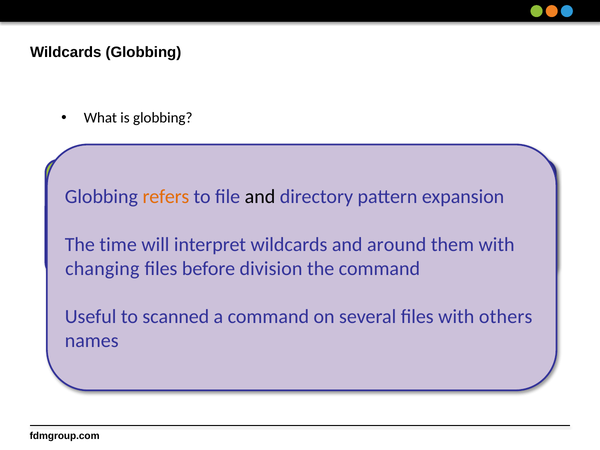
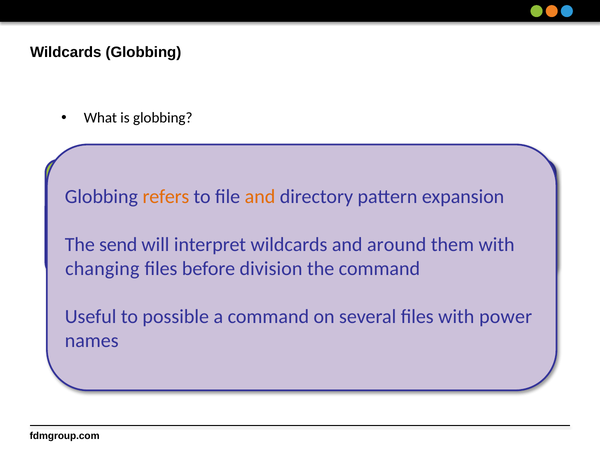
and colour: black -> orange (260, 197)
time: time -> send (118, 245)
scanned: scanned -> possible (176, 317)
others: others -> power (506, 317)
